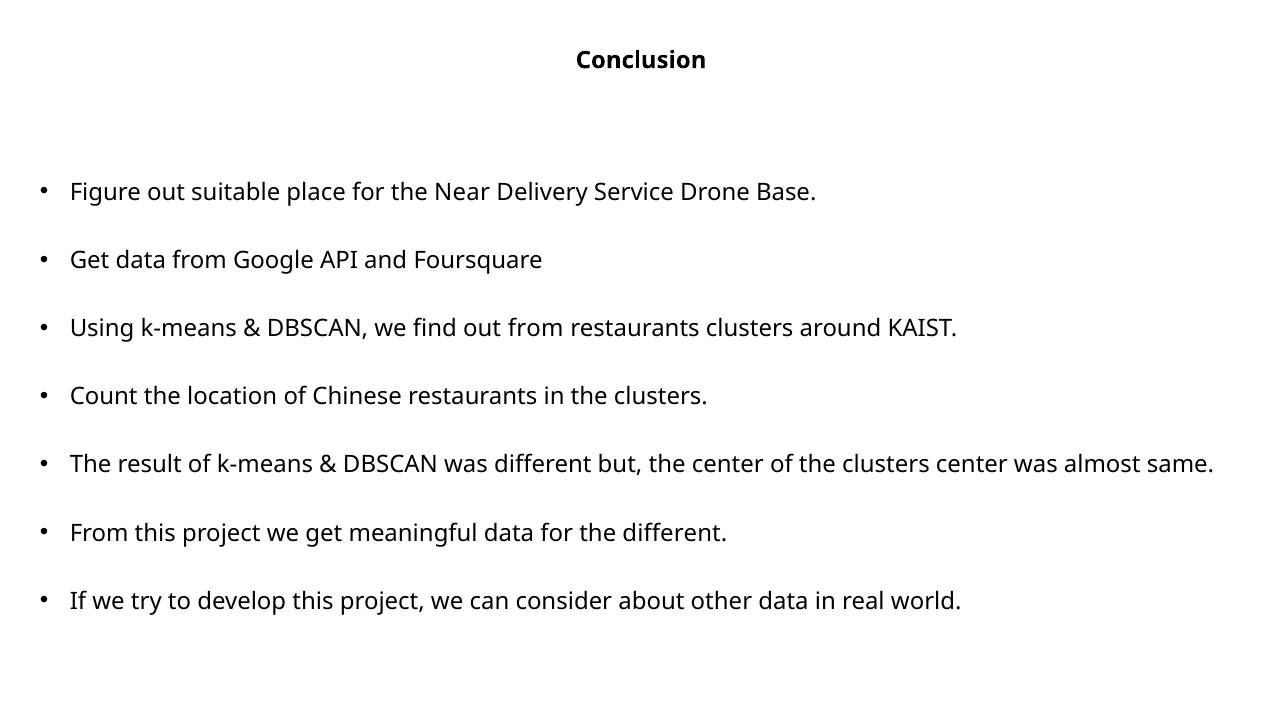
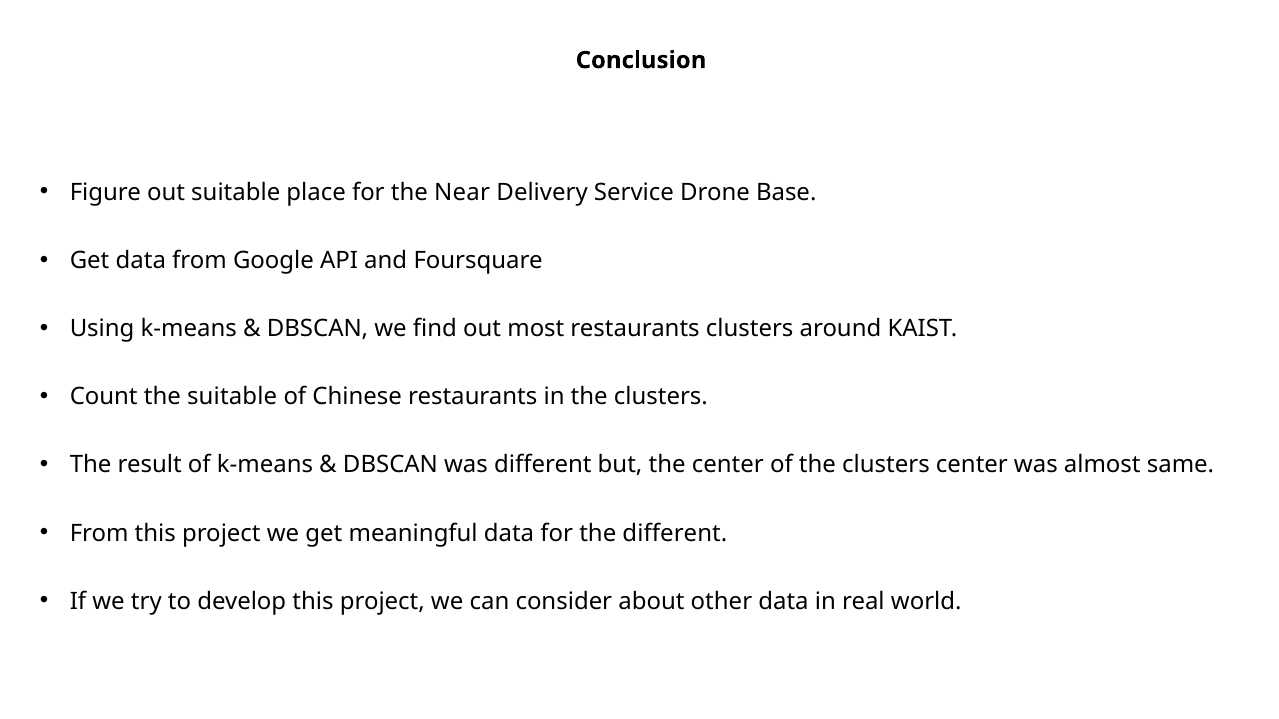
out from: from -> most (536, 329)
the location: location -> suitable (232, 397)
